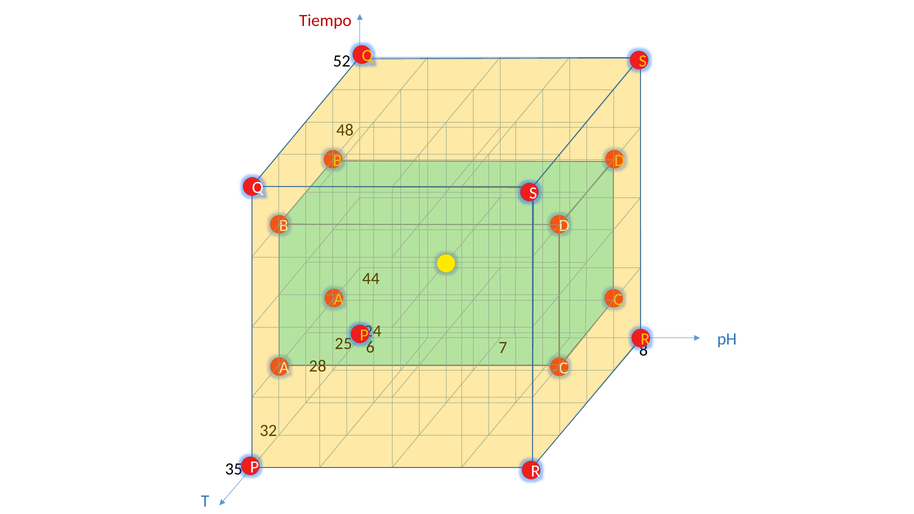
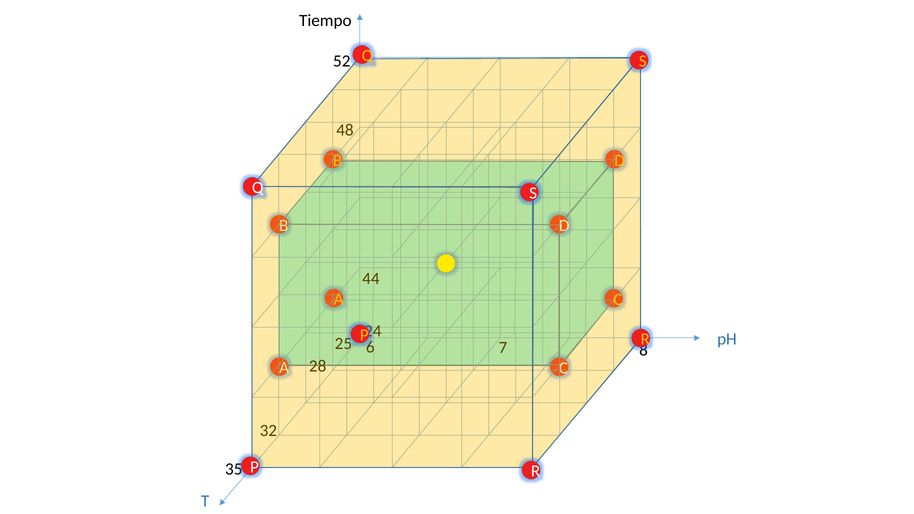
Tiempo colour: red -> black (325, 21)
